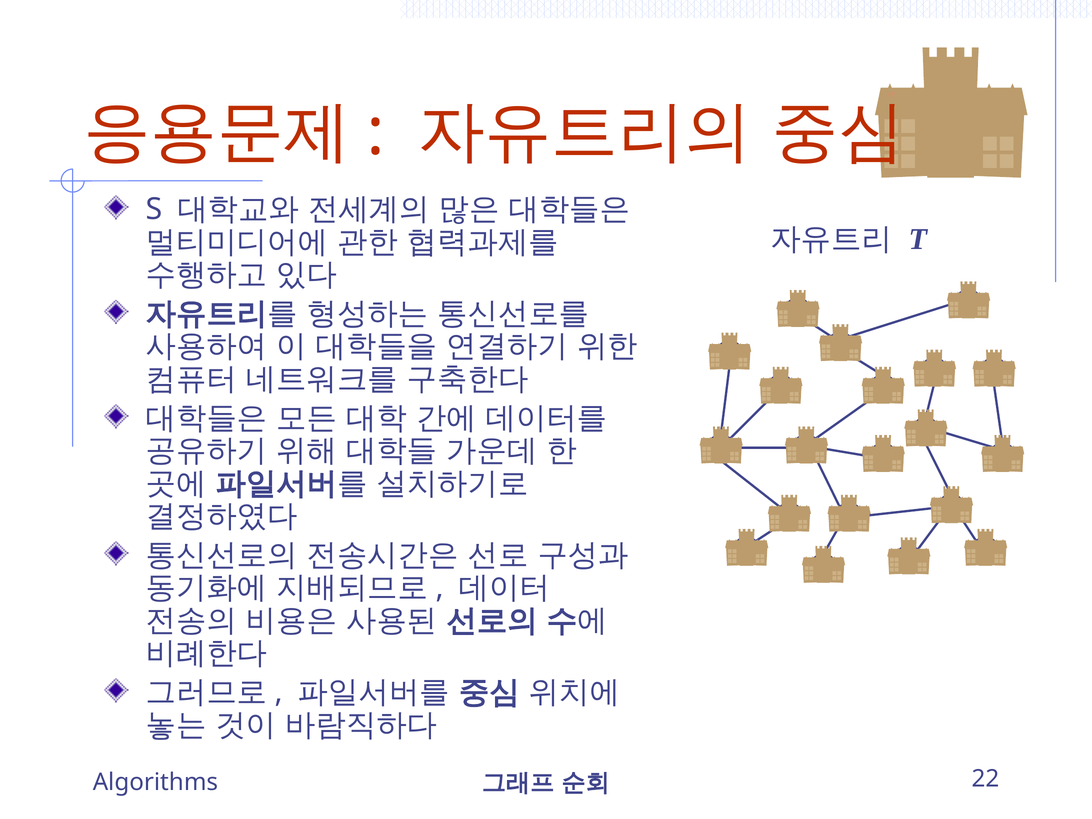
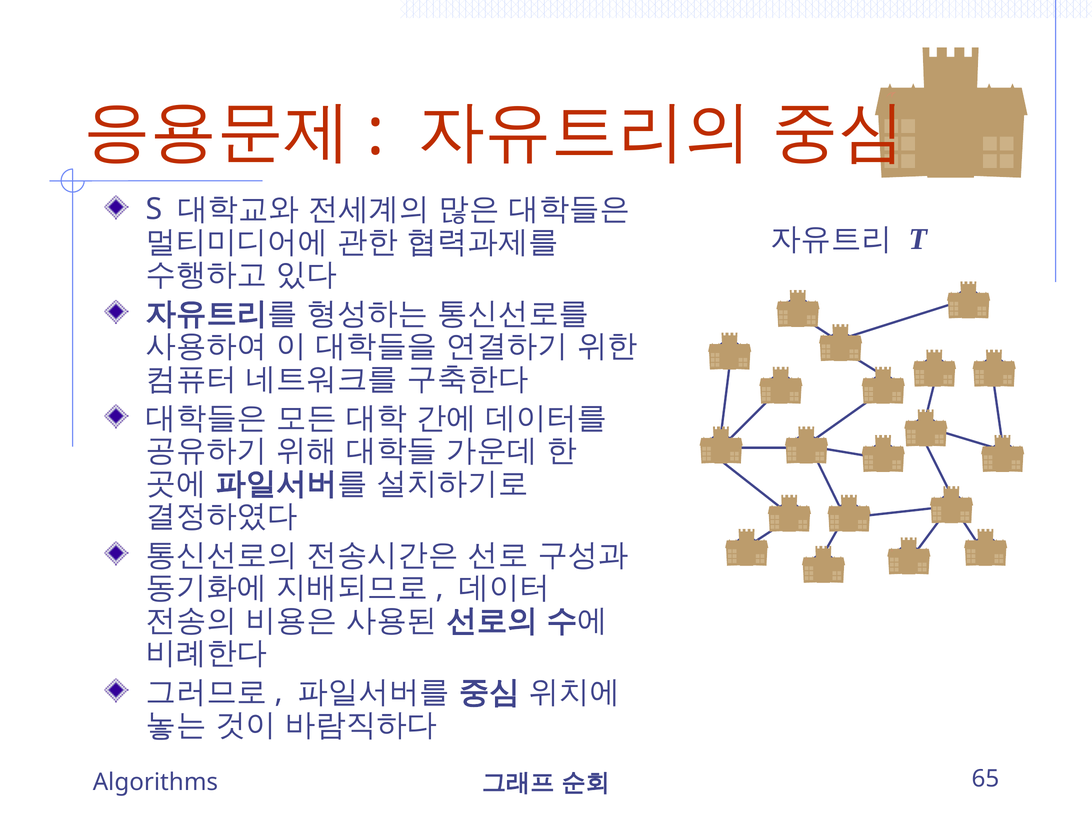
22: 22 -> 65 (985, 779)
